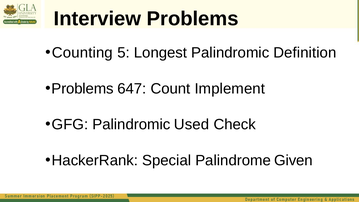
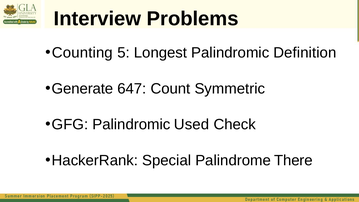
Problems: Problems -> Generate (82, 89)
Implement: Implement -> Symmetric (230, 89)
Given: Given -> There (293, 160)
